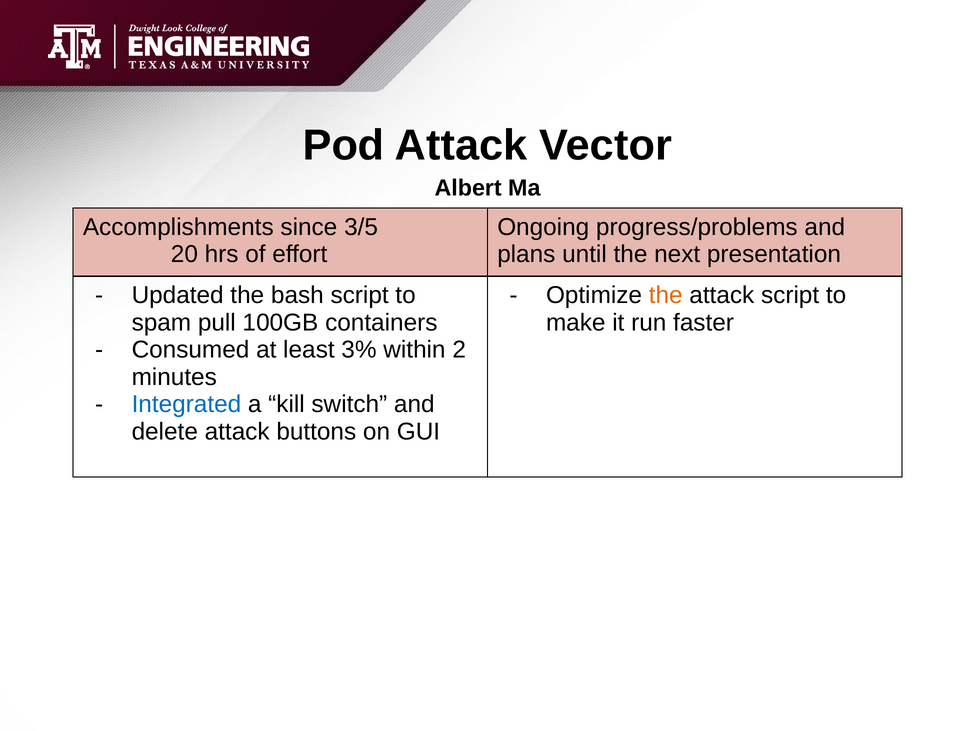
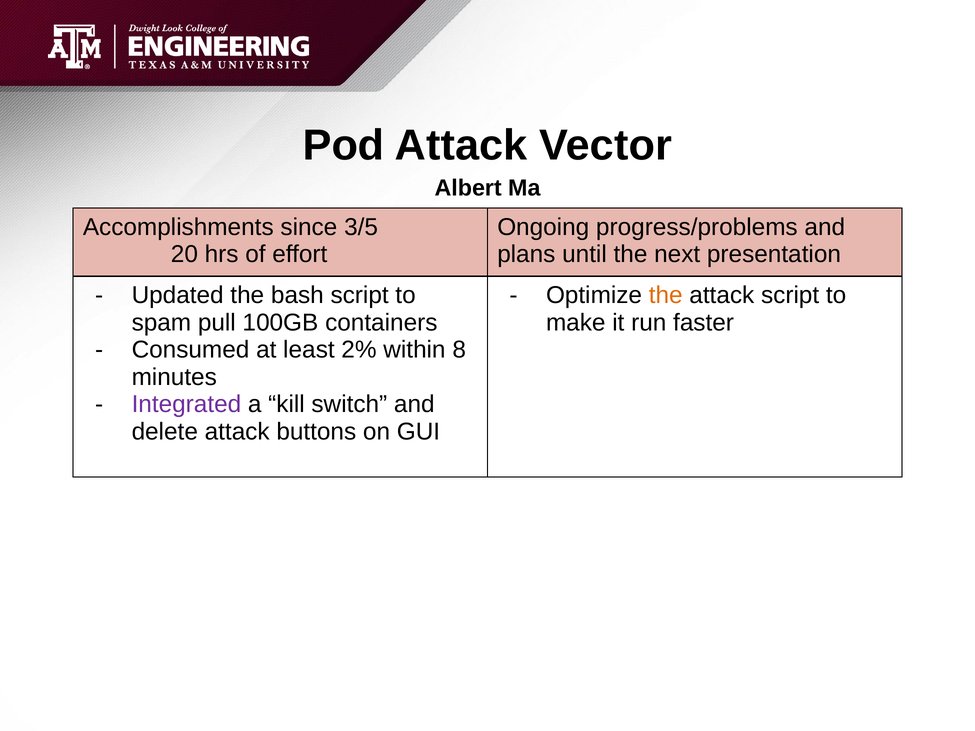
3%: 3% -> 2% (359, 350)
2: 2 -> 8 (459, 350)
Integrated colour: blue -> purple (186, 404)
